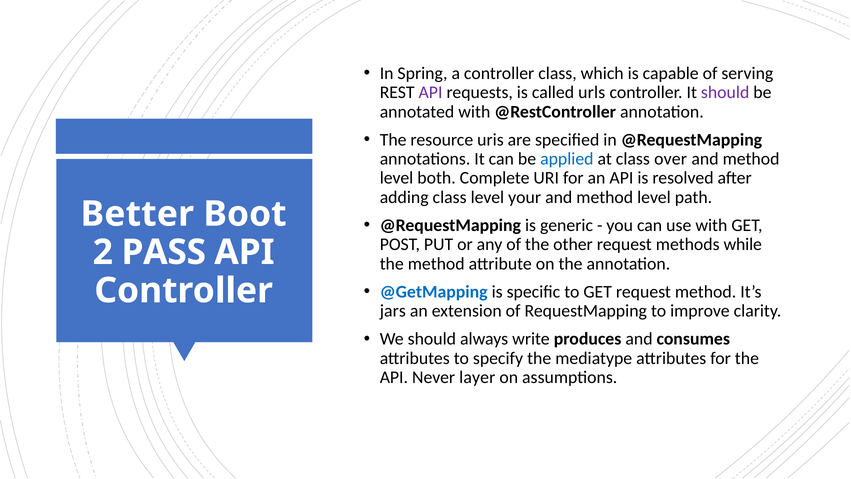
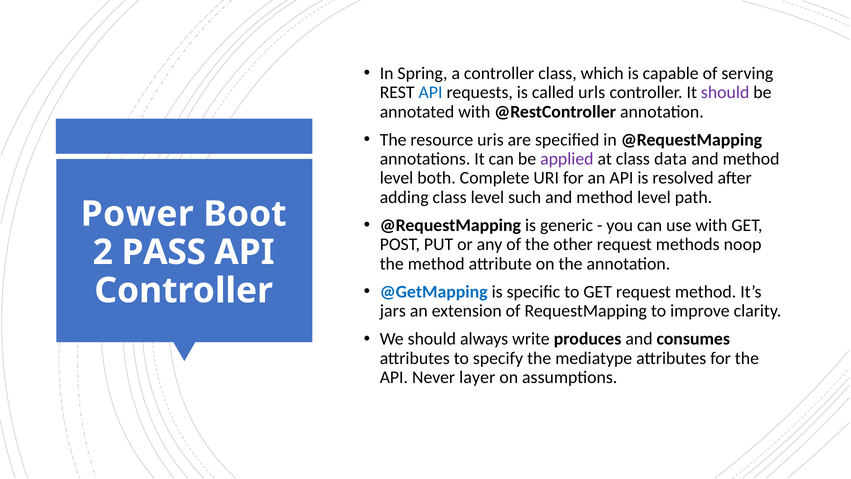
API colour: purple -> blue (431, 92)
applied colour: blue -> purple (567, 159)
over: over -> data (671, 159)
your: your -> such (525, 197)
Better: Better -> Power (137, 214)
while: while -> noop (743, 244)
